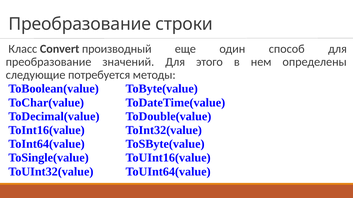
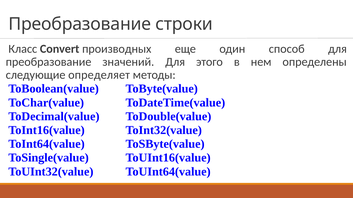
производный: производный -> производных (117, 49)
потребуется: потребуется -> определяет (99, 75)
